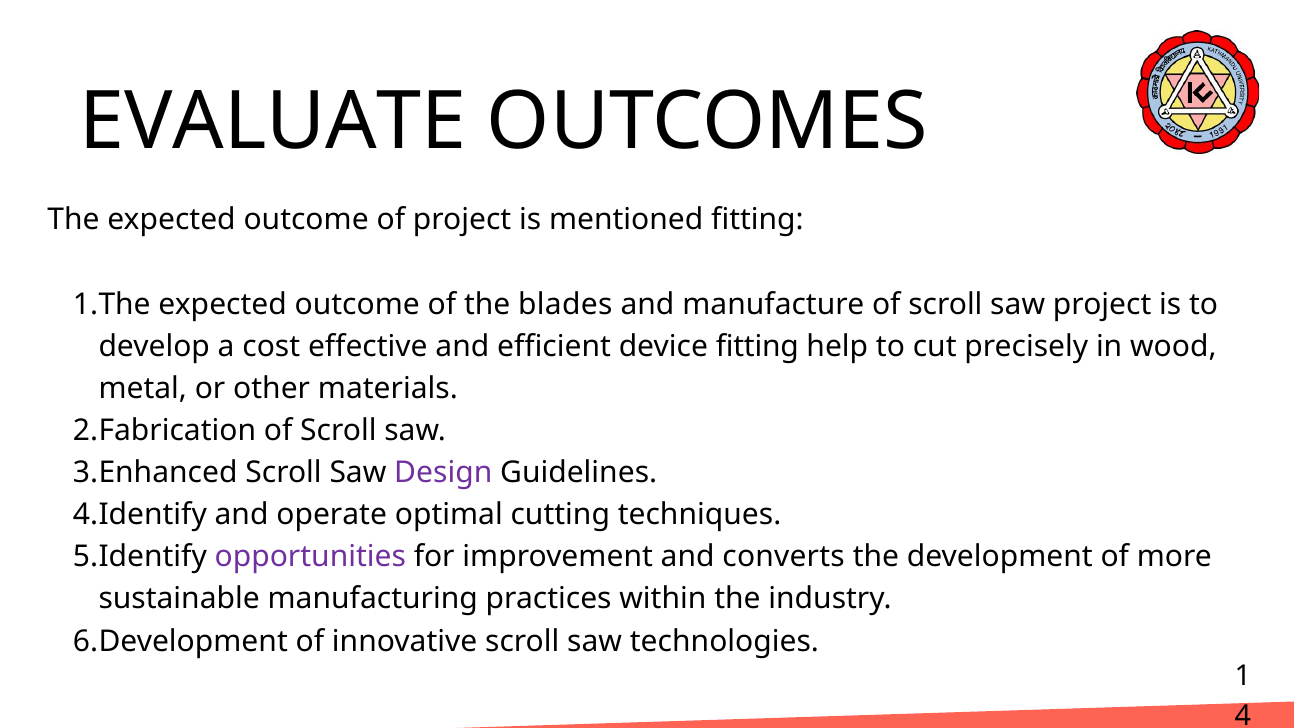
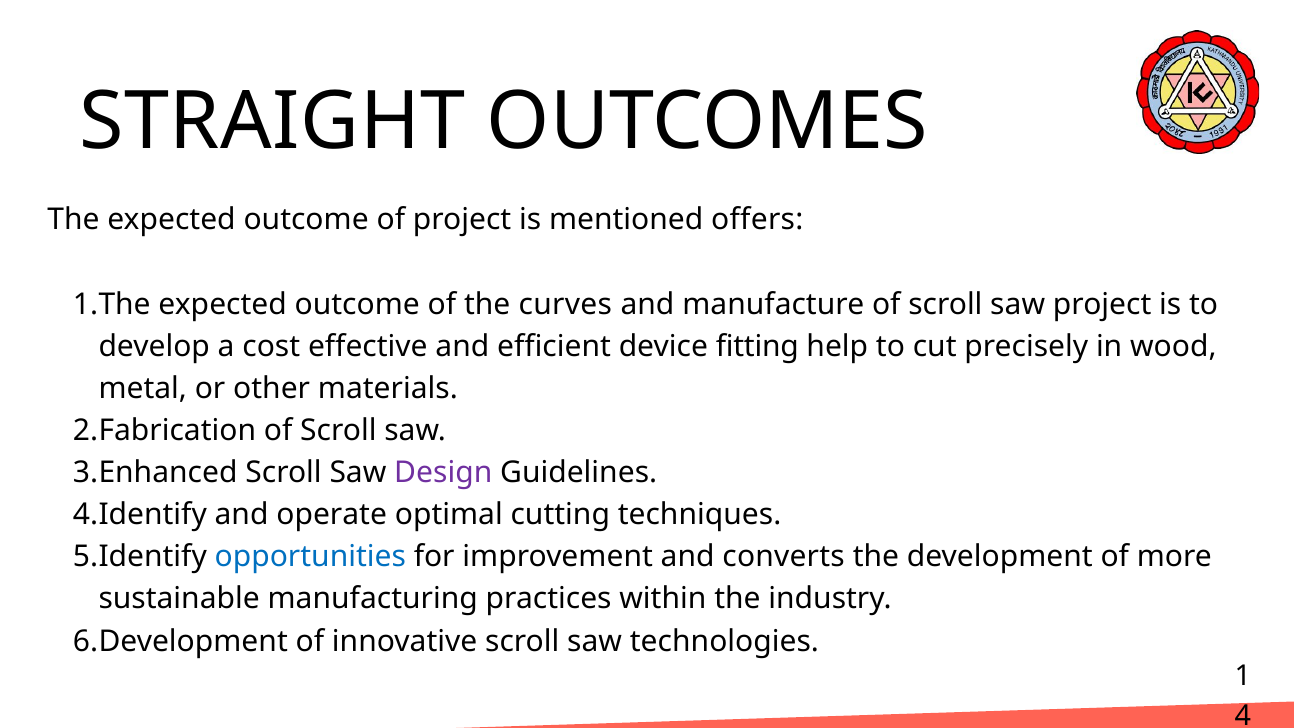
EVALUATE: EVALUATE -> STRAIGHT (273, 122)
mentioned fitting: fitting -> offers (757, 220)
blades: blades -> curves (565, 304)
opportunities colour: purple -> blue (310, 557)
